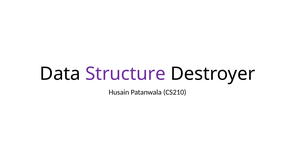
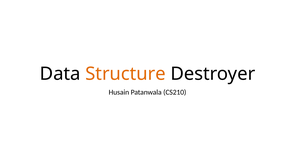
Structure colour: purple -> orange (125, 74)
